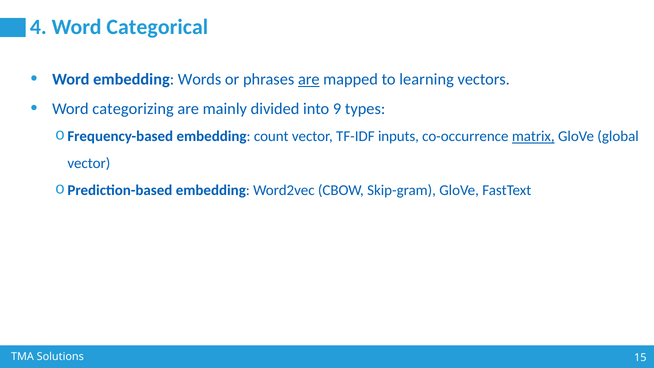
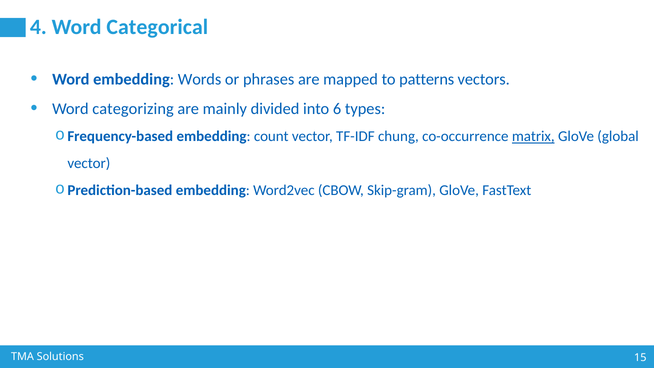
are underline: present -> none (309, 79)
learning: learning -> patterns (427, 79)
9: 9 -> 6 (337, 109)
inputs: inputs -> chung (398, 136)
